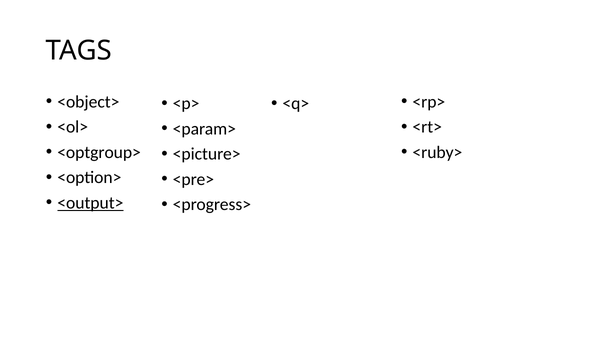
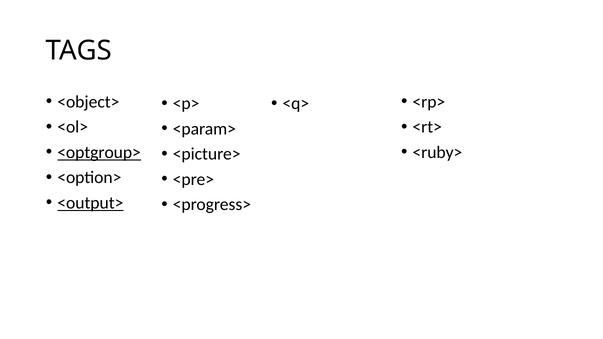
<optgroup> underline: none -> present (99, 152)
